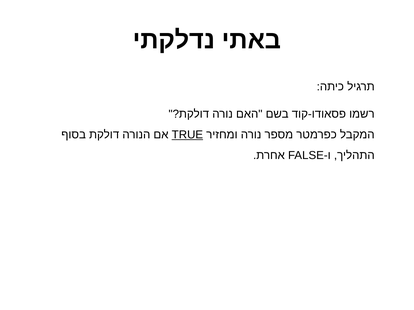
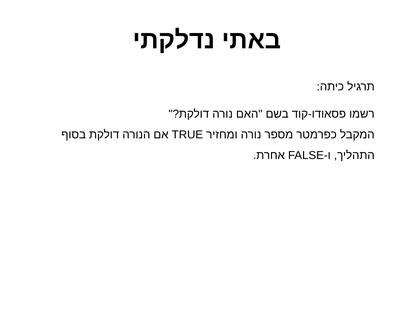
TRUE underline: present -> none (187, 135)
